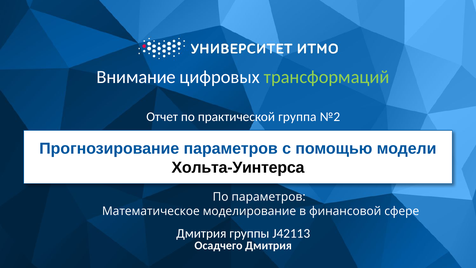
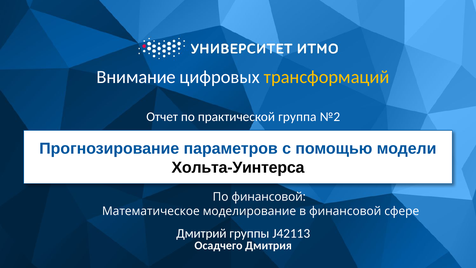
трансформаций colour: light green -> yellow (327, 77)
По параметров: параметров -> финансовой (269, 197)
Дмитрия: Дмитрия -> Дмитрий (201, 233)
